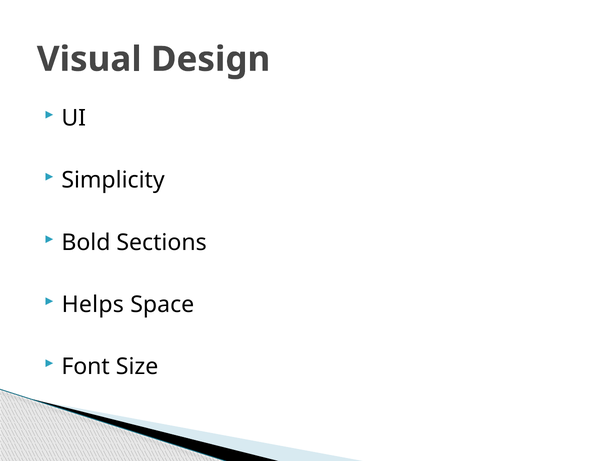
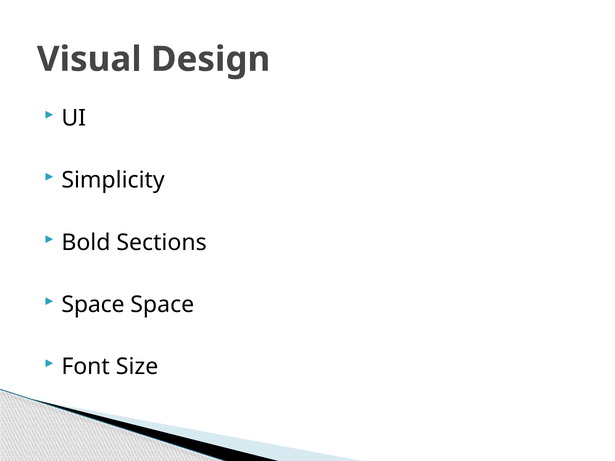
Helps: Helps -> Space (93, 305)
